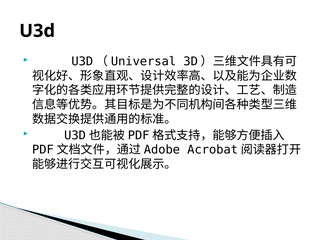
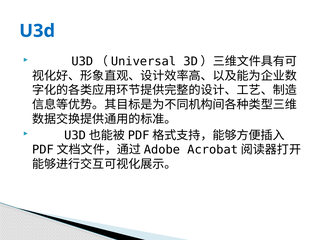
U3d colour: black -> blue (37, 31)
